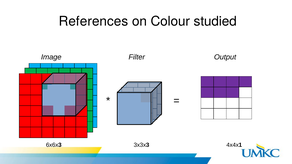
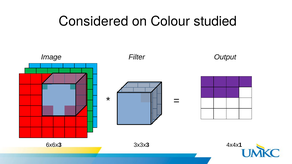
References: References -> Considered (93, 21)
